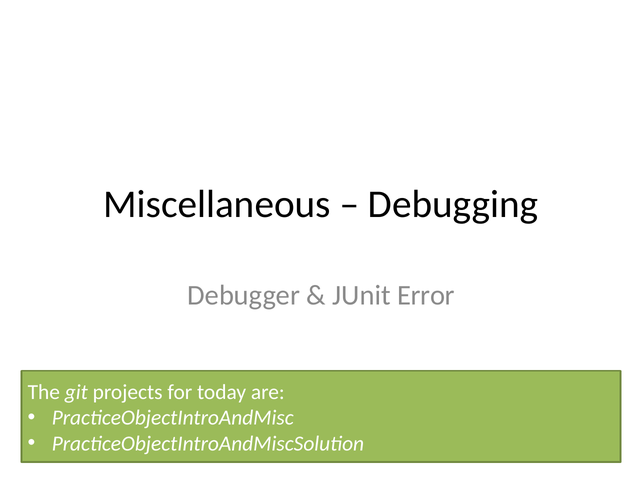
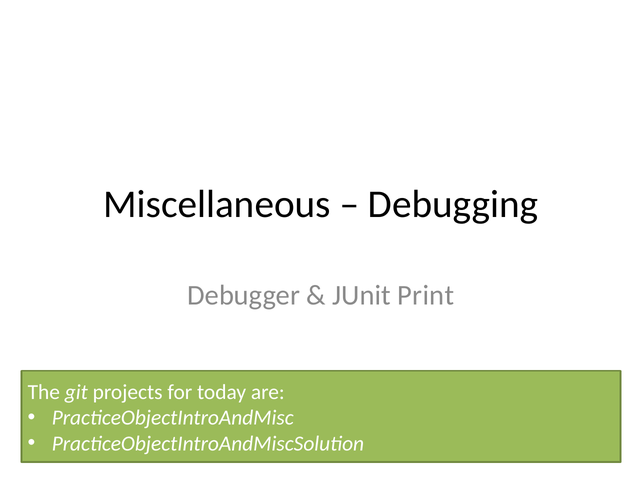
Error: Error -> Print (426, 295)
